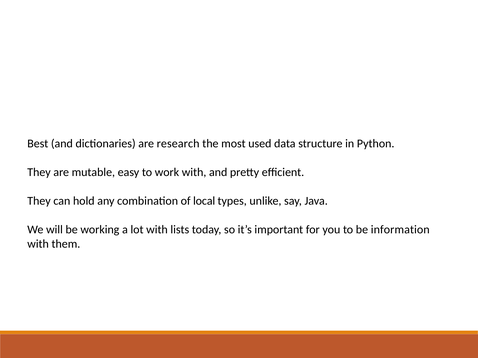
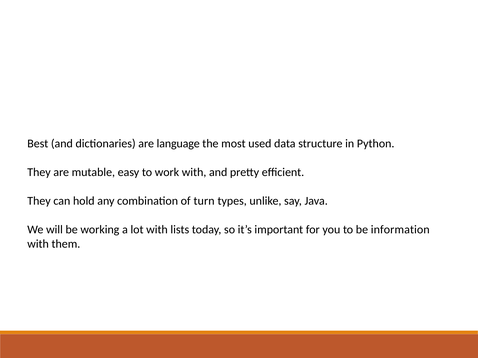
research: research -> language (178, 144)
local: local -> turn (204, 201)
